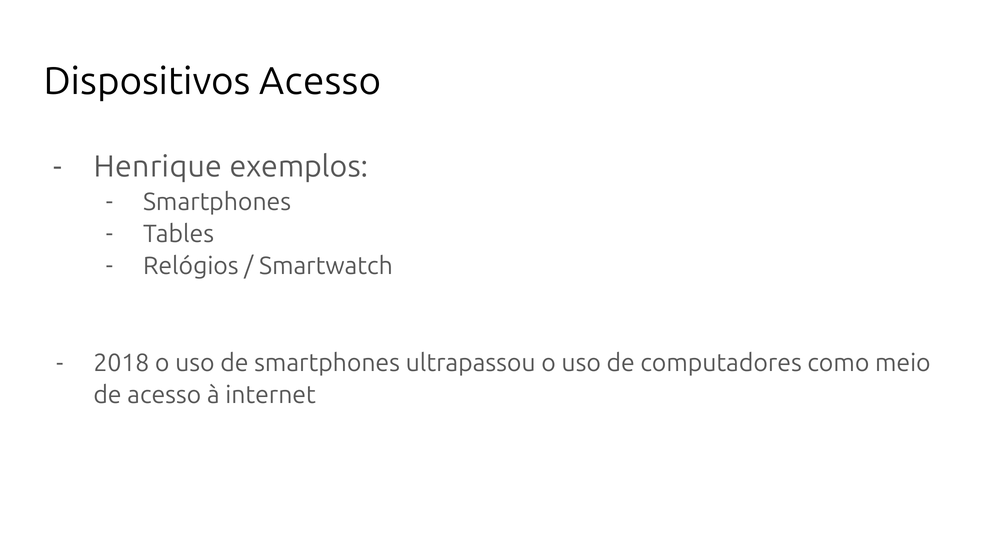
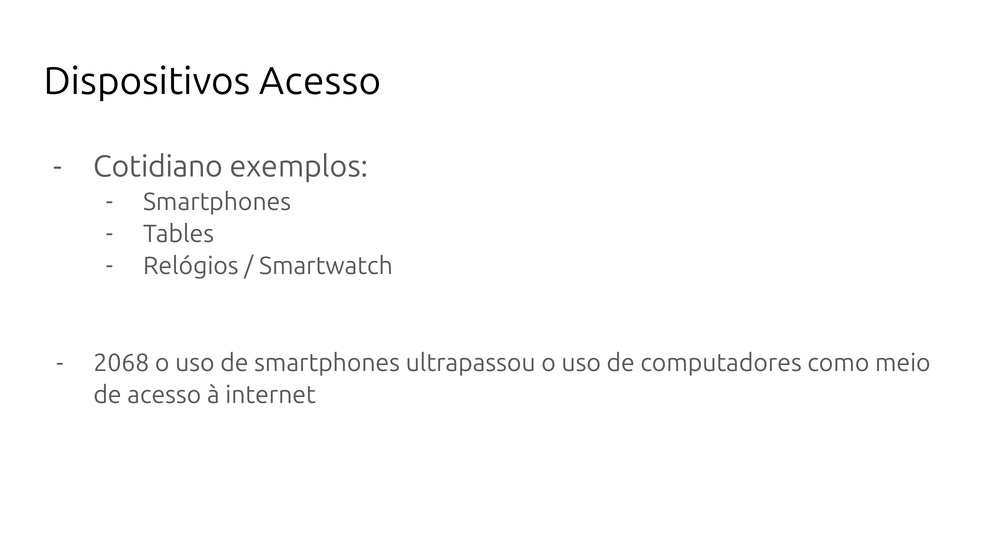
Henrique: Henrique -> Cotidiano (158, 167)
2018: 2018 -> 2068 (121, 363)
